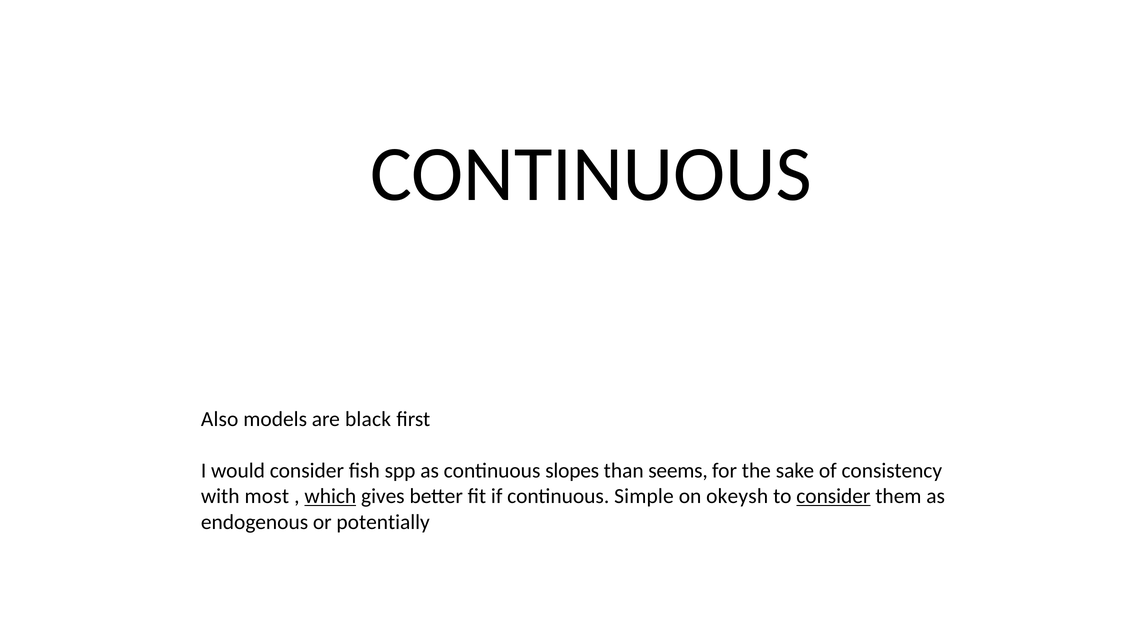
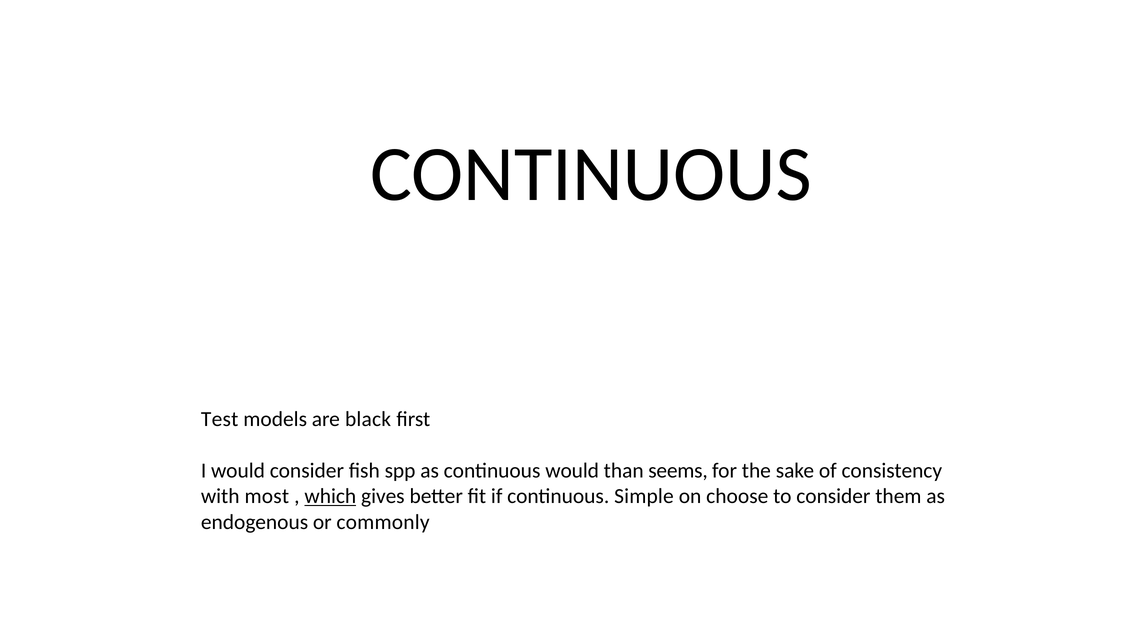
Also: Also -> Test (220, 419)
continuous slopes: slopes -> would (572, 471)
okeysh: okeysh -> choose (737, 497)
consider underline: present -> none (833, 497)
potentially: potentially -> commonly (383, 522)
